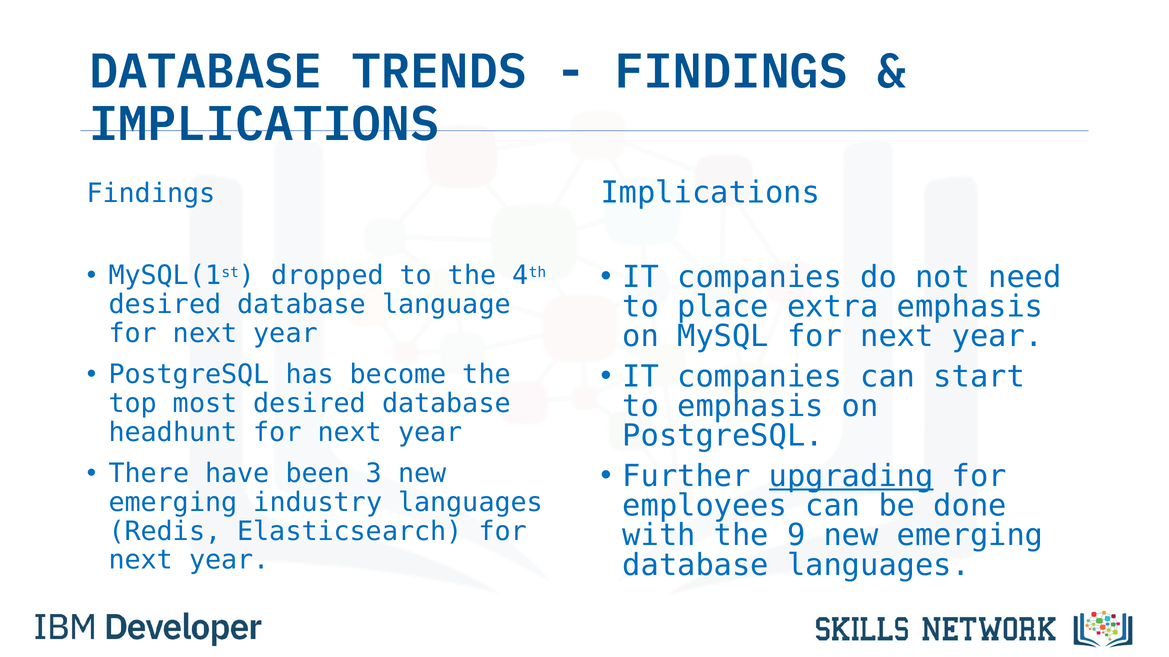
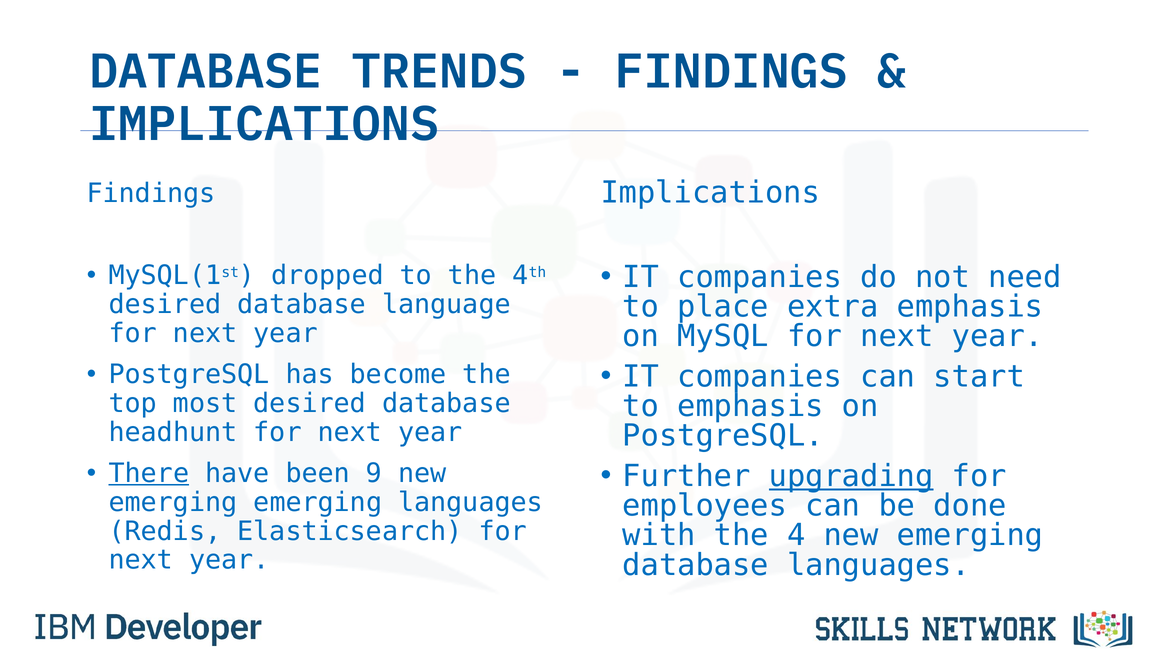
There underline: none -> present (149, 474)
3: 3 -> 9 (374, 474)
emerging industry: industry -> emerging (318, 503)
9: 9 -> 4 (796, 536)
